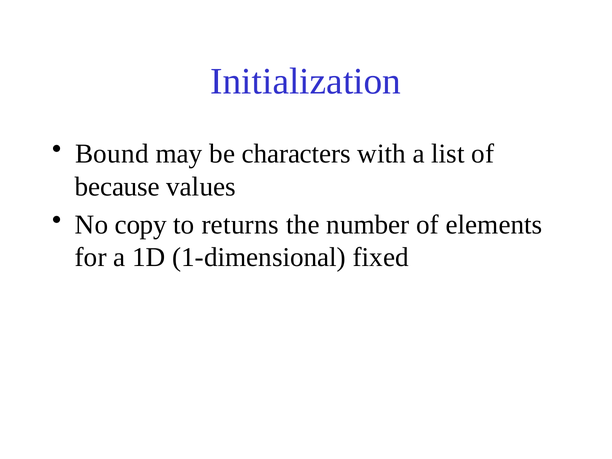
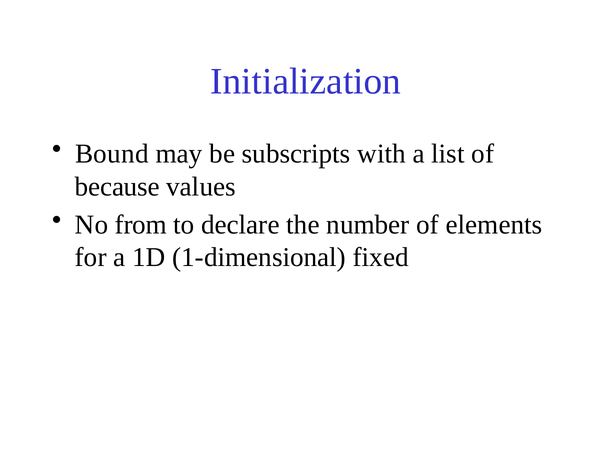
characters: characters -> subscripts (296, 154)
copy: copy -> from (141, 225)
returns: returns -> declare (240, 225)
